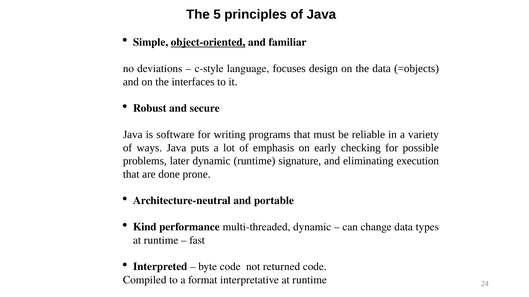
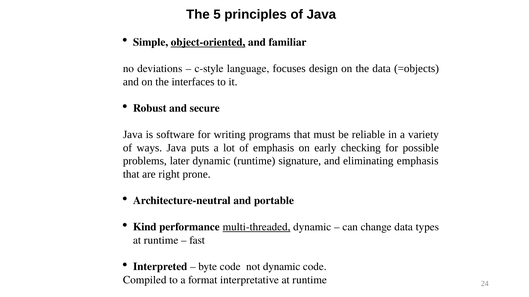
eliminating execution: execution -> emphasis (418, 161)
done: done -> right (169, 175)
multi-threaded underline: none -> present (257, 227)
not returned: returned -> dynamic (282, 267)
